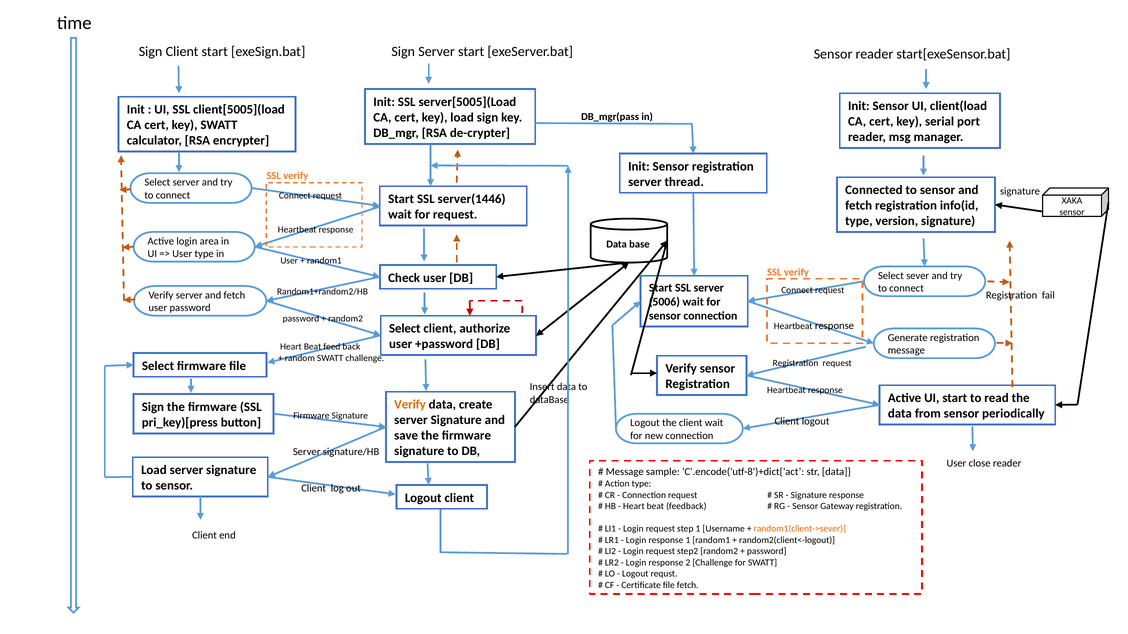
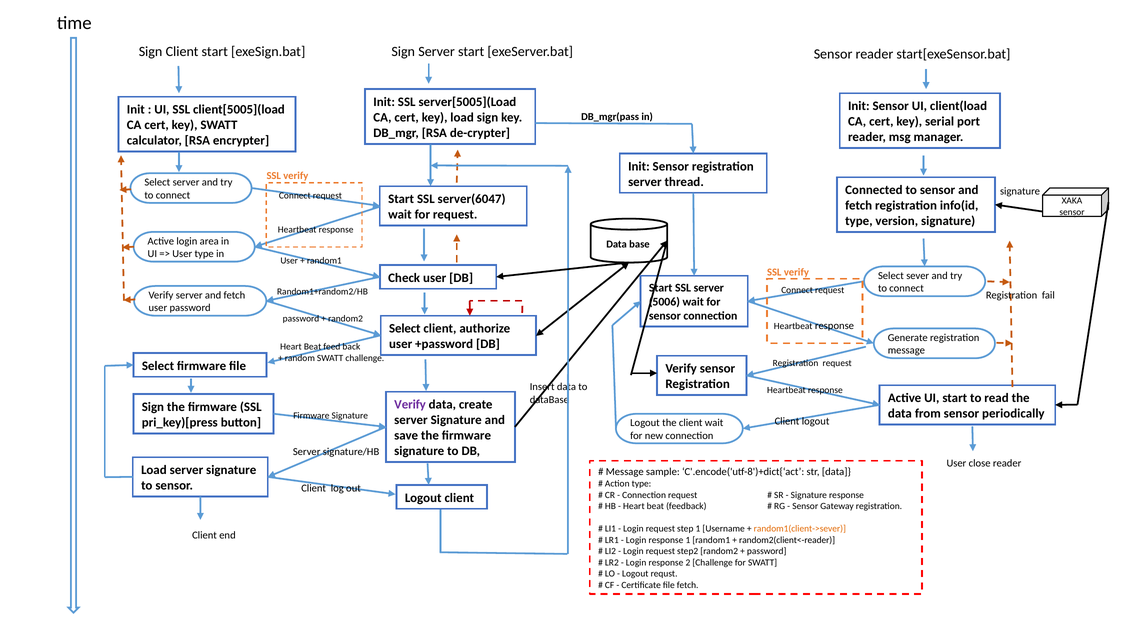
server(1446: server(1446 -> server(6047 (472, 199)
Verify colour: orange -> purple (410, 405)
random2(client<-logout: random2(client<-logout -> random2(client<-reader (787, 540)
